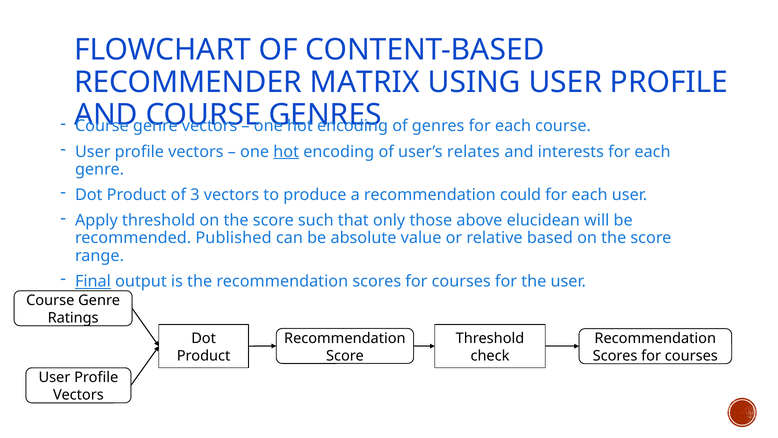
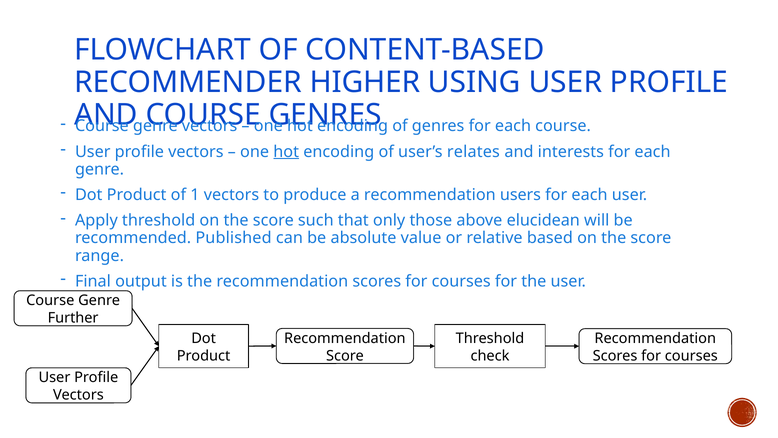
MATRIX: MATRIX -> HIGHER (365, 82)
3: 3 -> 1 (195, 195)
could: could -> users (520, 195)
Final underline: present -> none (93, 281)
Ratings: Ratings -> Further (73, 318)
